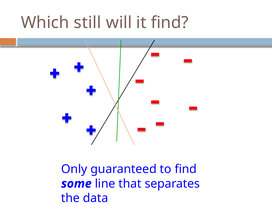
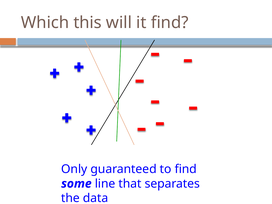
still: still -> this (88, 23)
